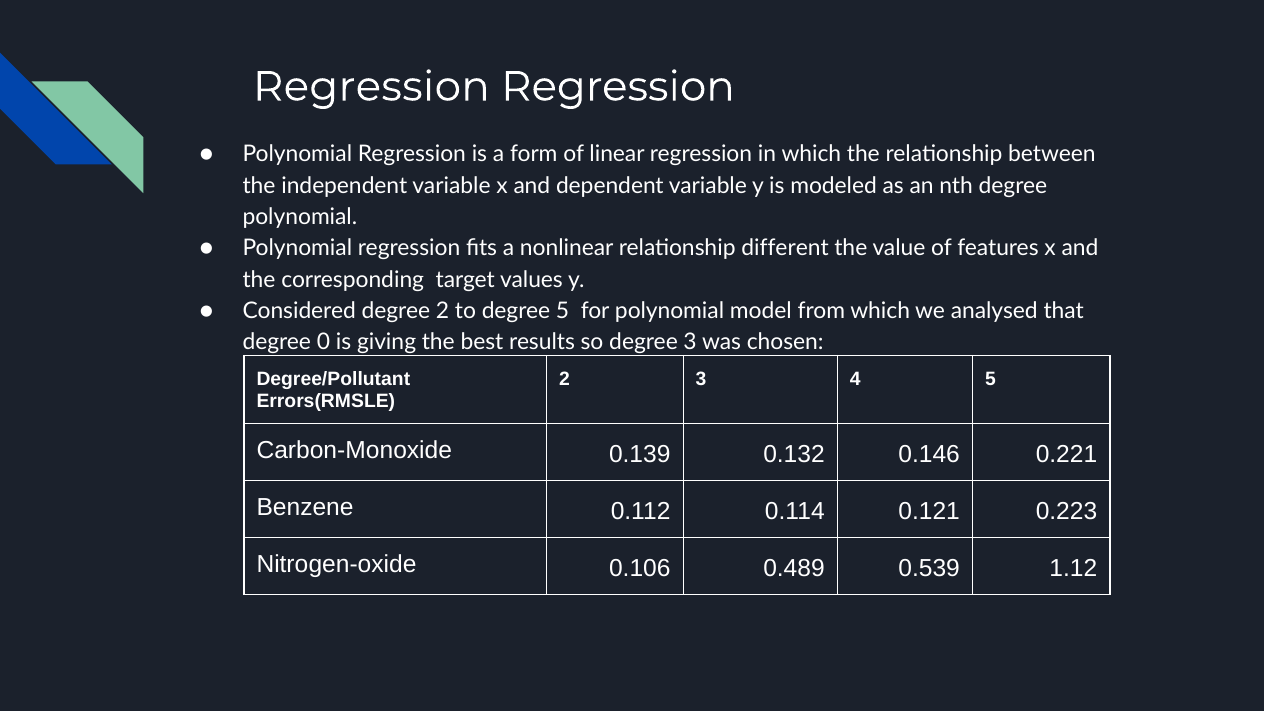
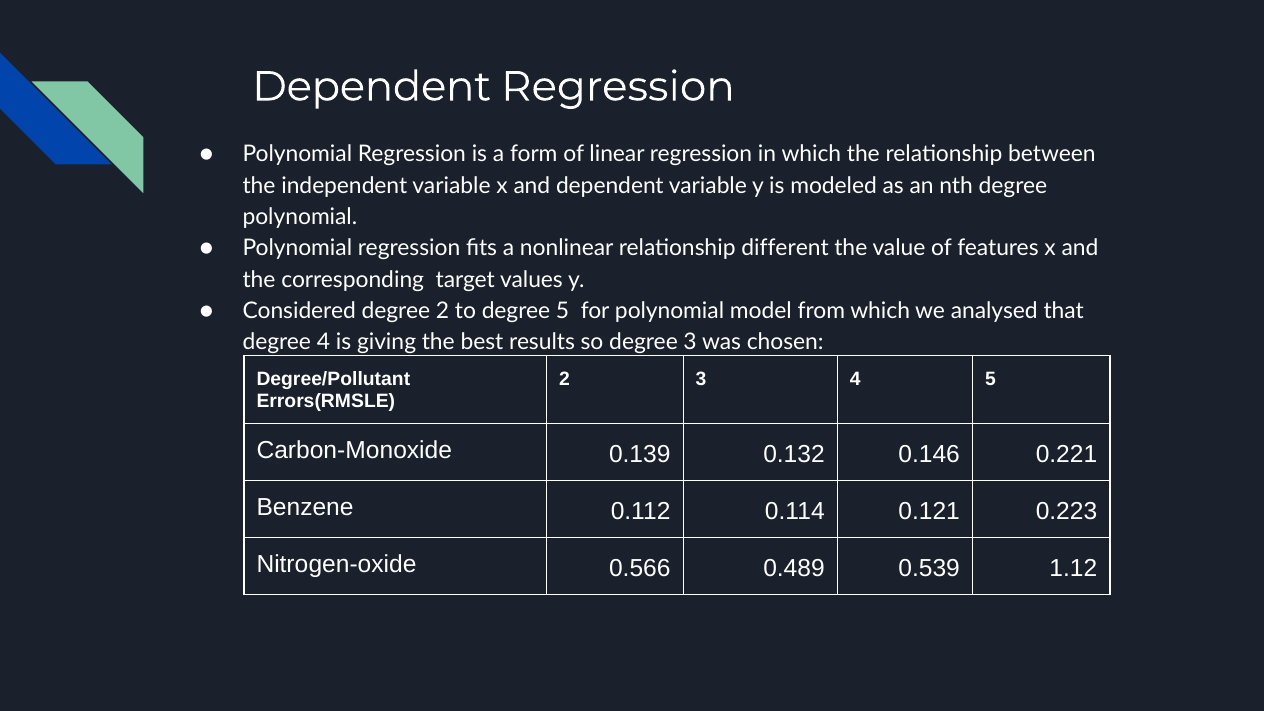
Regression: Regression -> Dependent (372, 87)
degree 0: 0 -> 4 (323, 342)
0.106: 0.106 -> 0.566 (640, 569)
